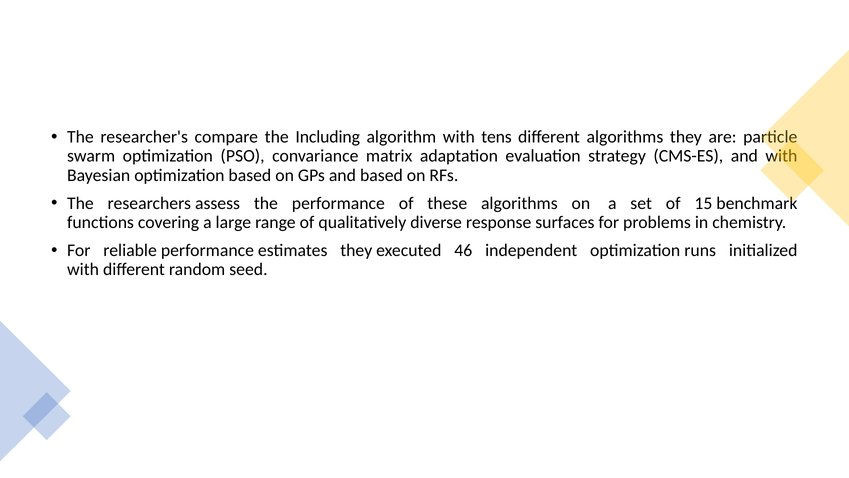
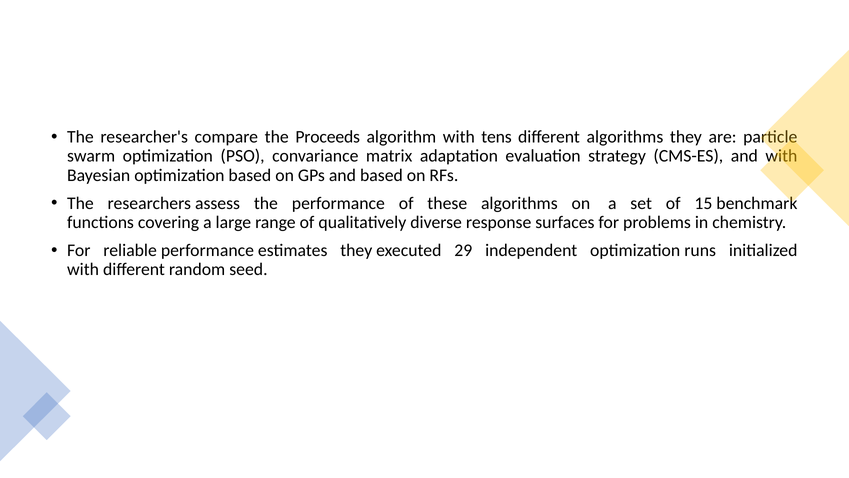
Including: Including -> Proceeds (328, 137)
46: 46 -> 29 (463, 250)
